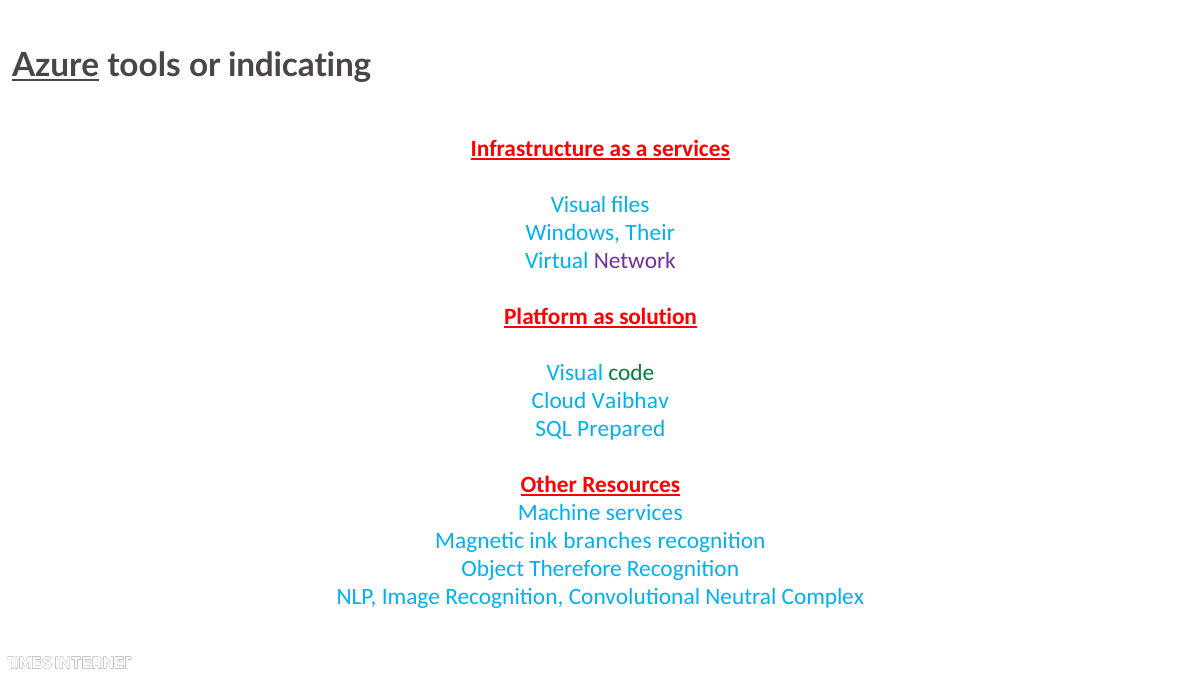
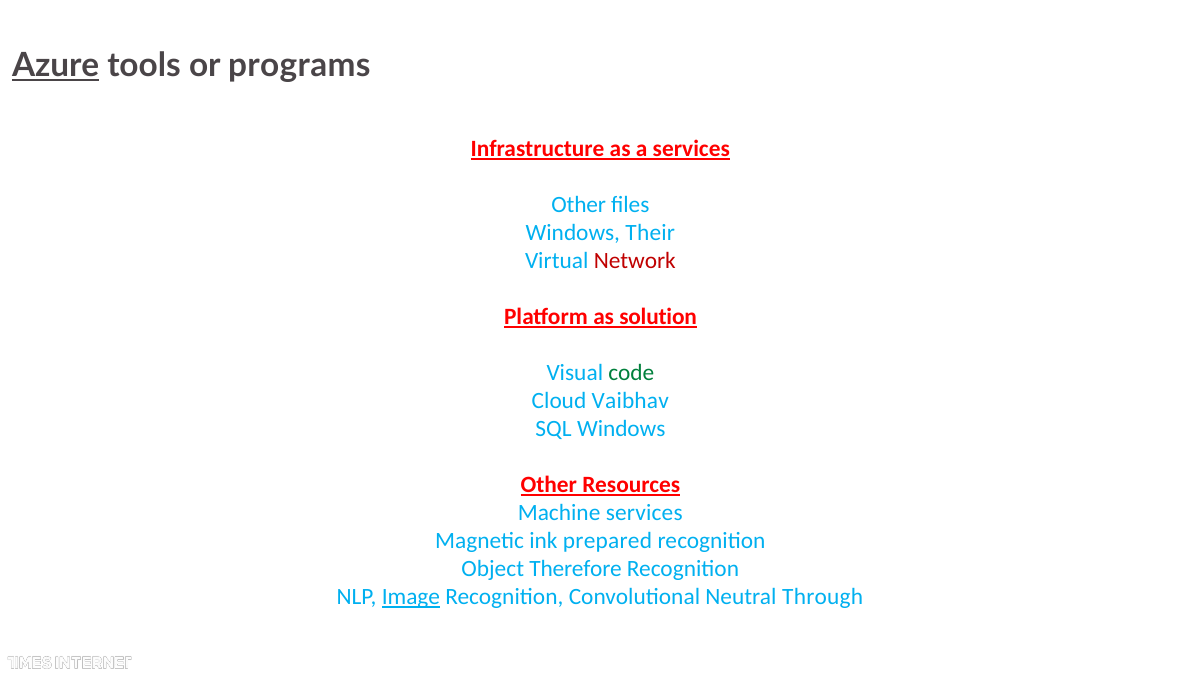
indicating: indicating -> programs (299, 66)
Visual: Visual -> Other (579, 205)
Network colour: purple -> red (635, 261)
SQL Prepared: Prepared -> Windows (621, 429)
branches: branches -> prepared (608, 541)
Image underline: none -> present (411, 597)
Complex: Complex -> Through (823, 597)
